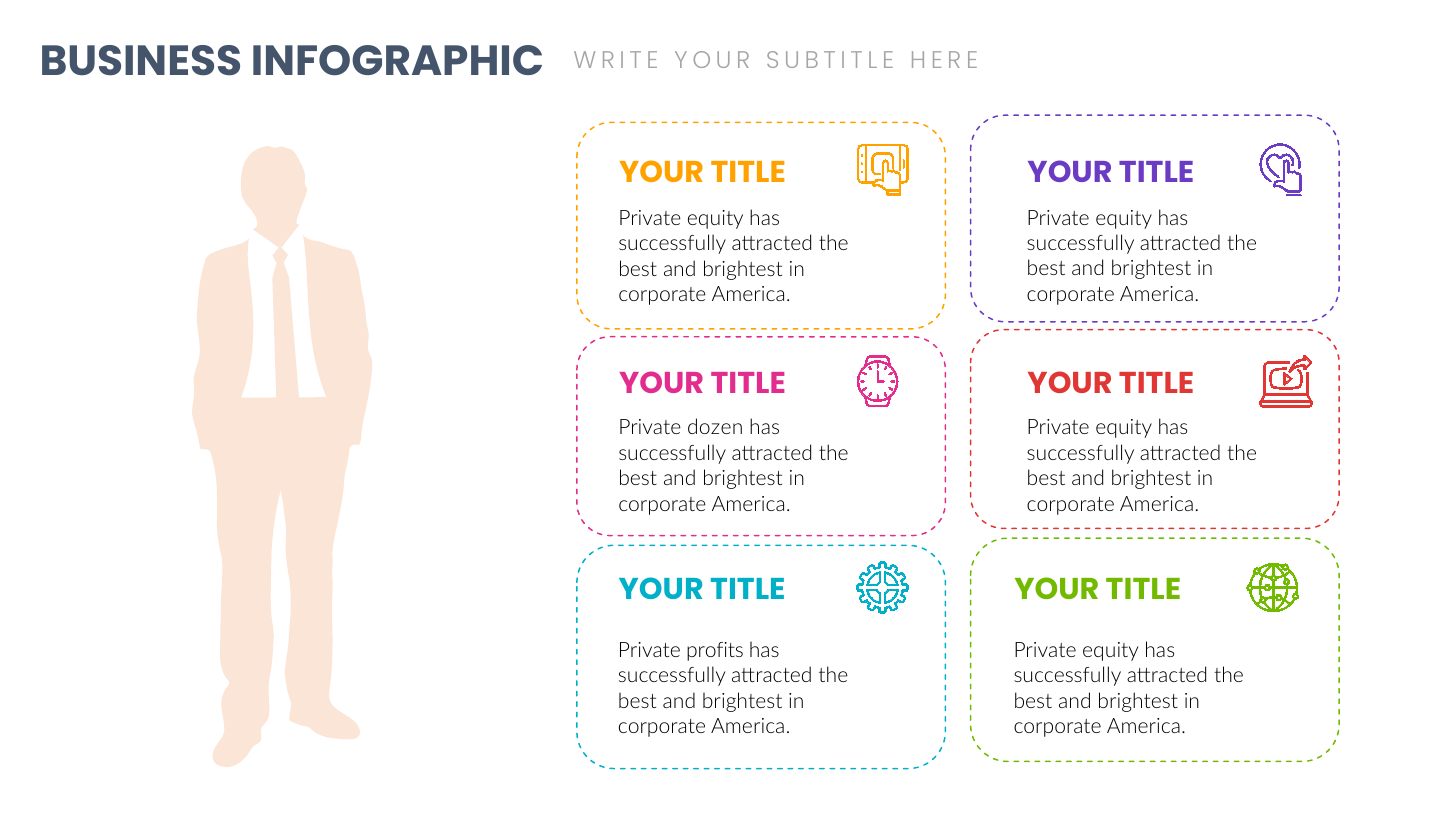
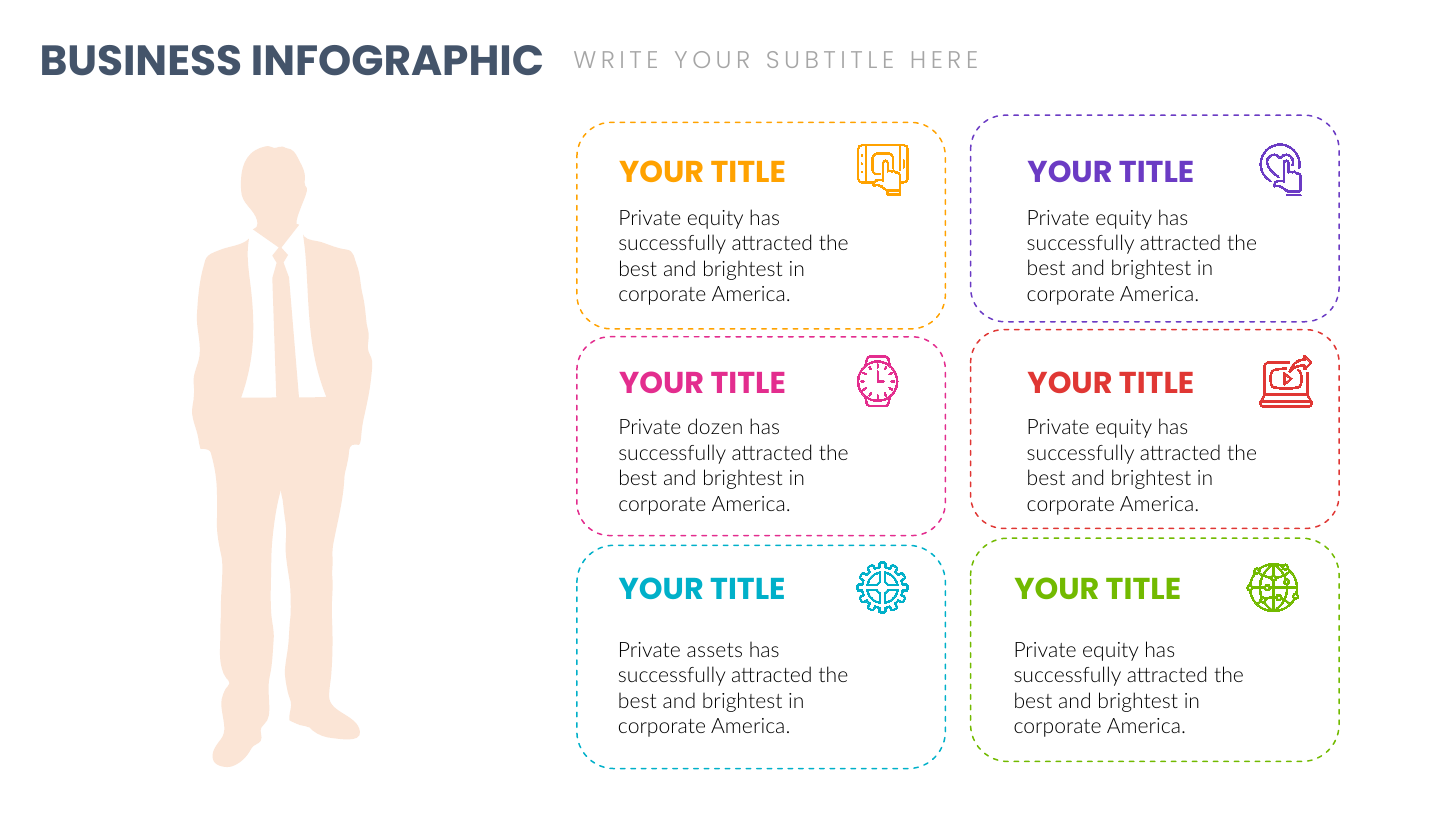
profits: profits -> assets (715, 651)
